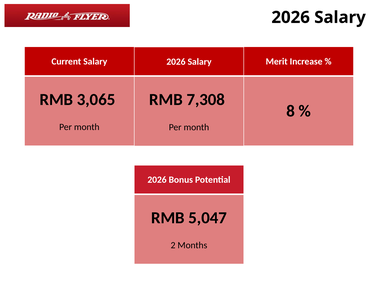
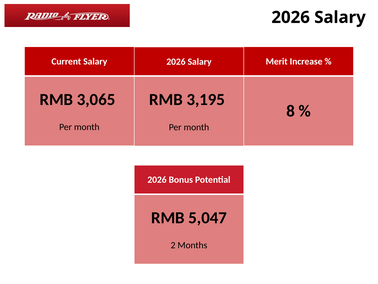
7,308: 7,308 -> 3,195 (206, 99)
